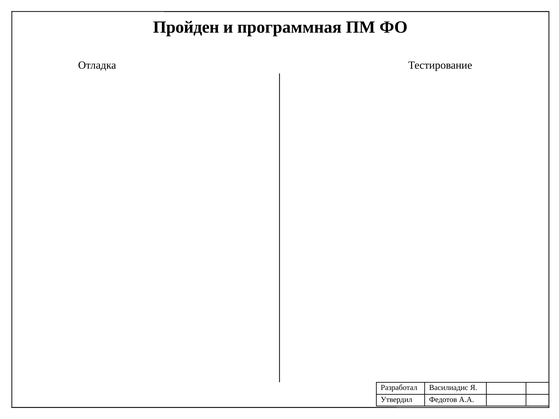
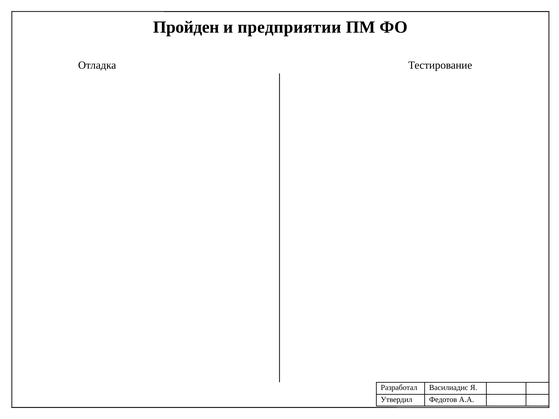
программная: программная -> предприятии (289, 27)
